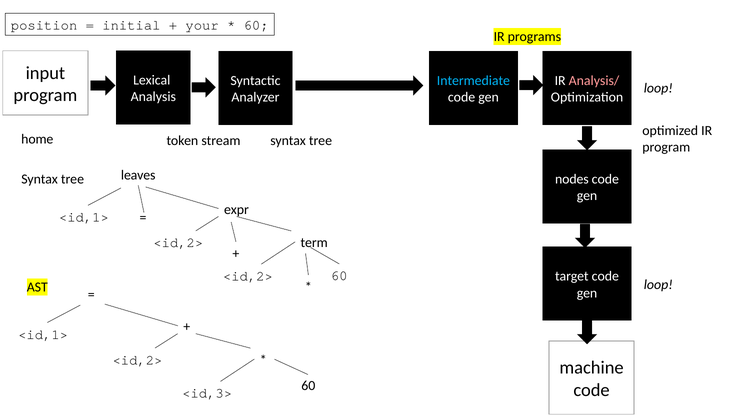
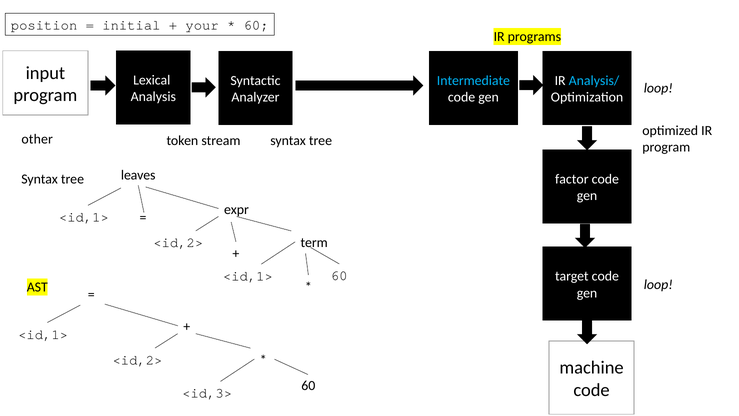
Analysis/ colour: pink -> light blue (594, 81)
home: home -> other (37, 139)
nodes: nodes -> factor (572, 179)
<id,2>: <id,2> -> <id,1> (248, 276)
